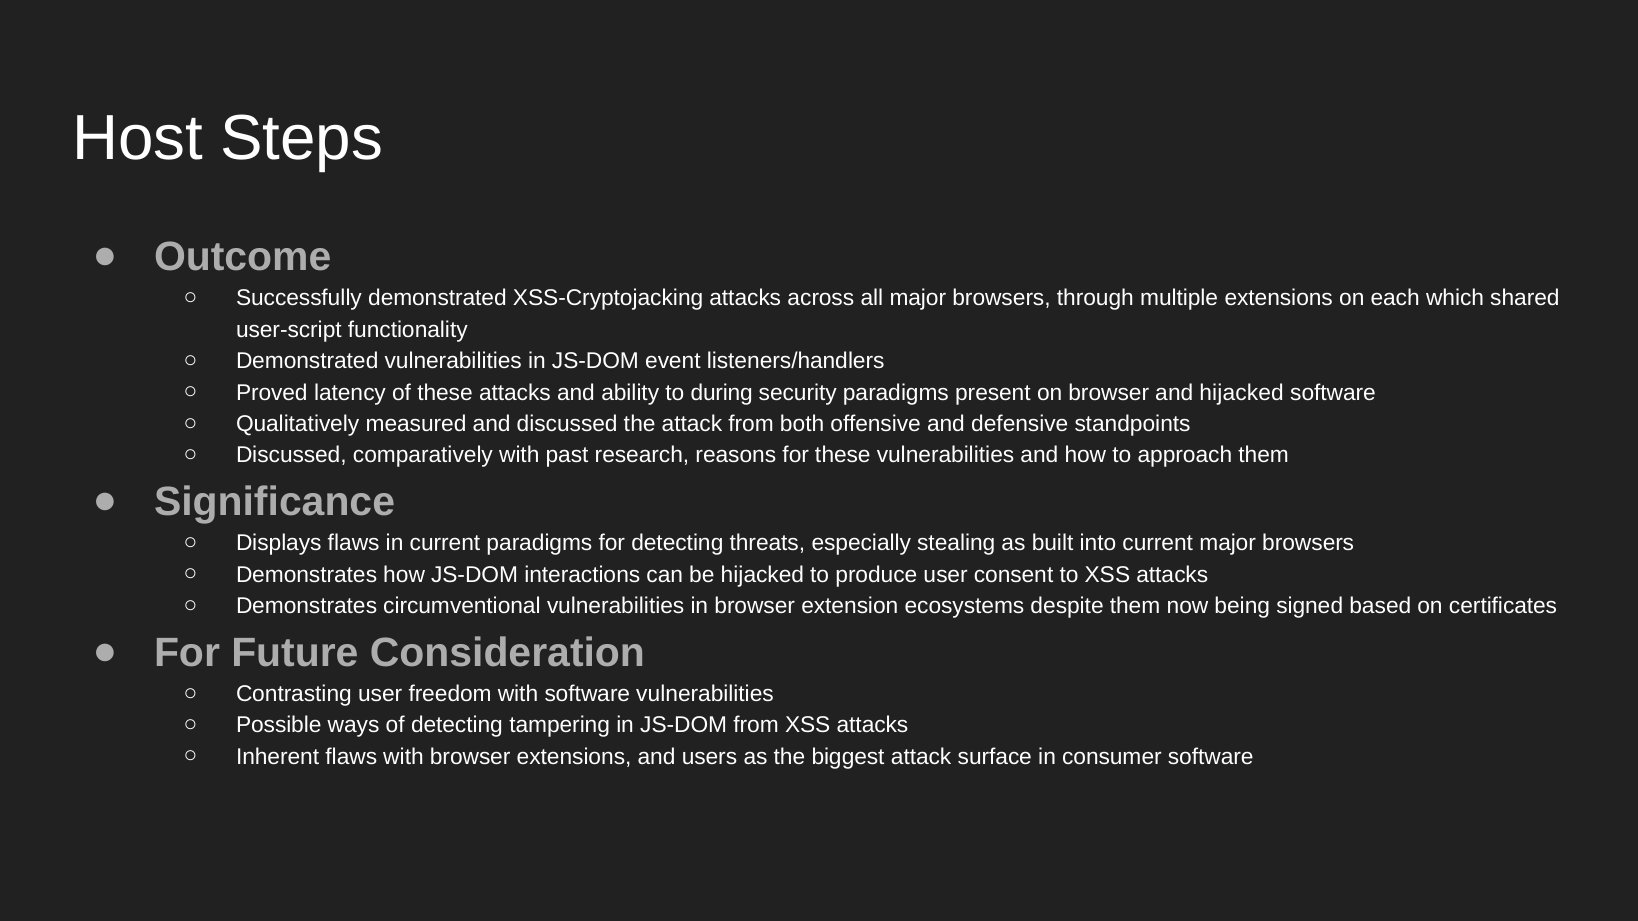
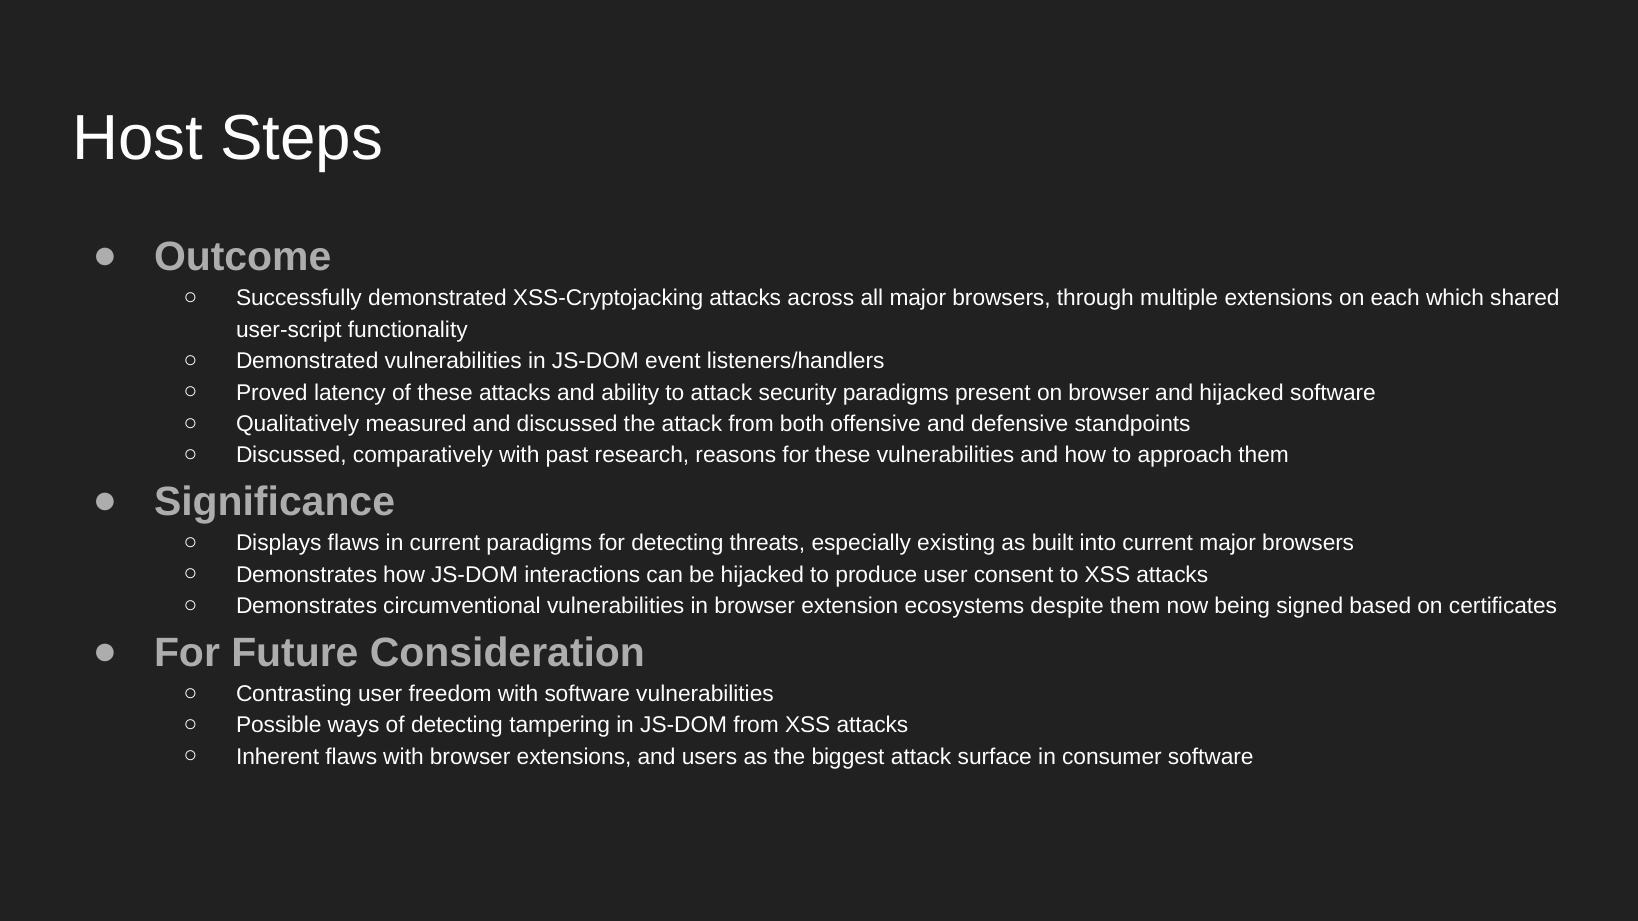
to during: during -> attack (721, 393)
stealing: stealing -> existing (956, 544)
